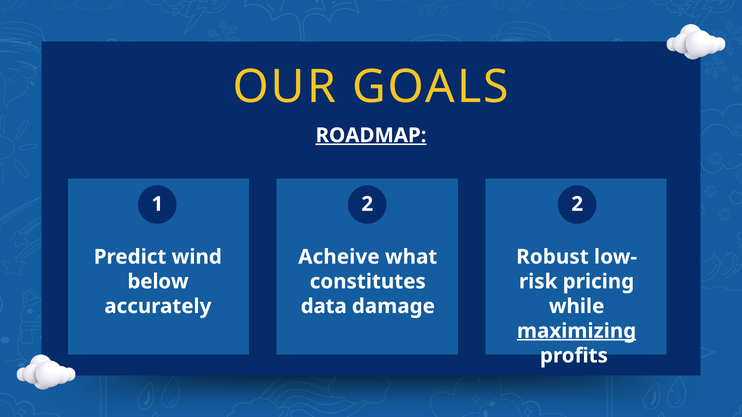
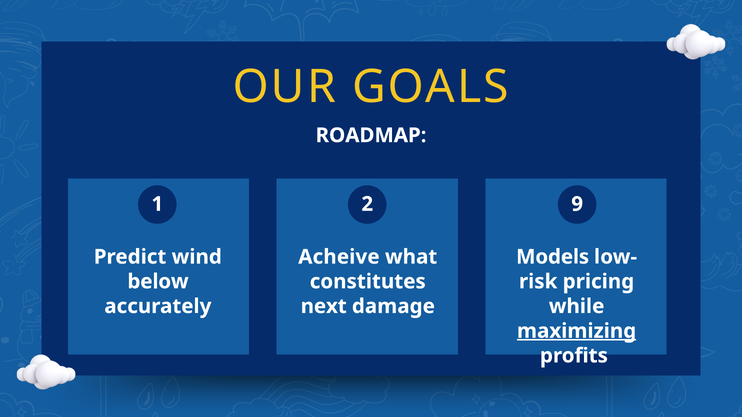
ROADMAP underline: present -> none (371, 135)
2 2: 2 -> 9 (577, 204)
Robust: Robust -> Models (553, 257)
data: data -> next (324, 307)
